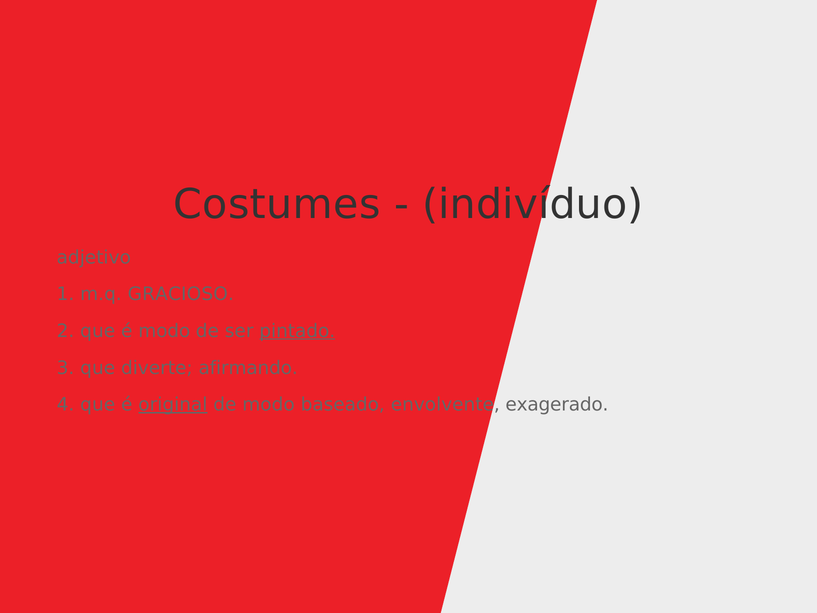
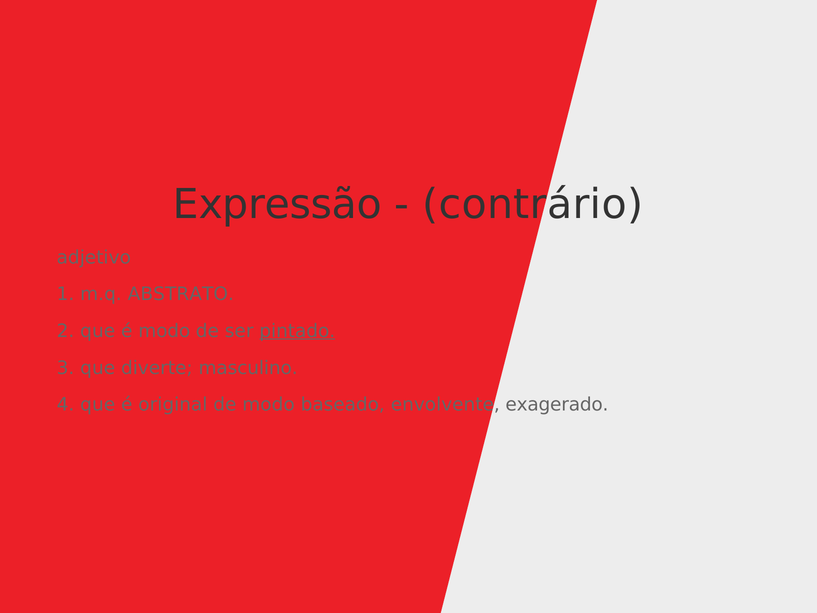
Costumes: Costumes -> Expressão (277, 204)
indivíduo: indivíduo -> contrário (533, 204)
GRACIOSO: GRACIOSO -> ABSTRATO (181, 294)
afirmando: afirmando -> masculino (248, 368)
original underline: present -> none (173, 405)
